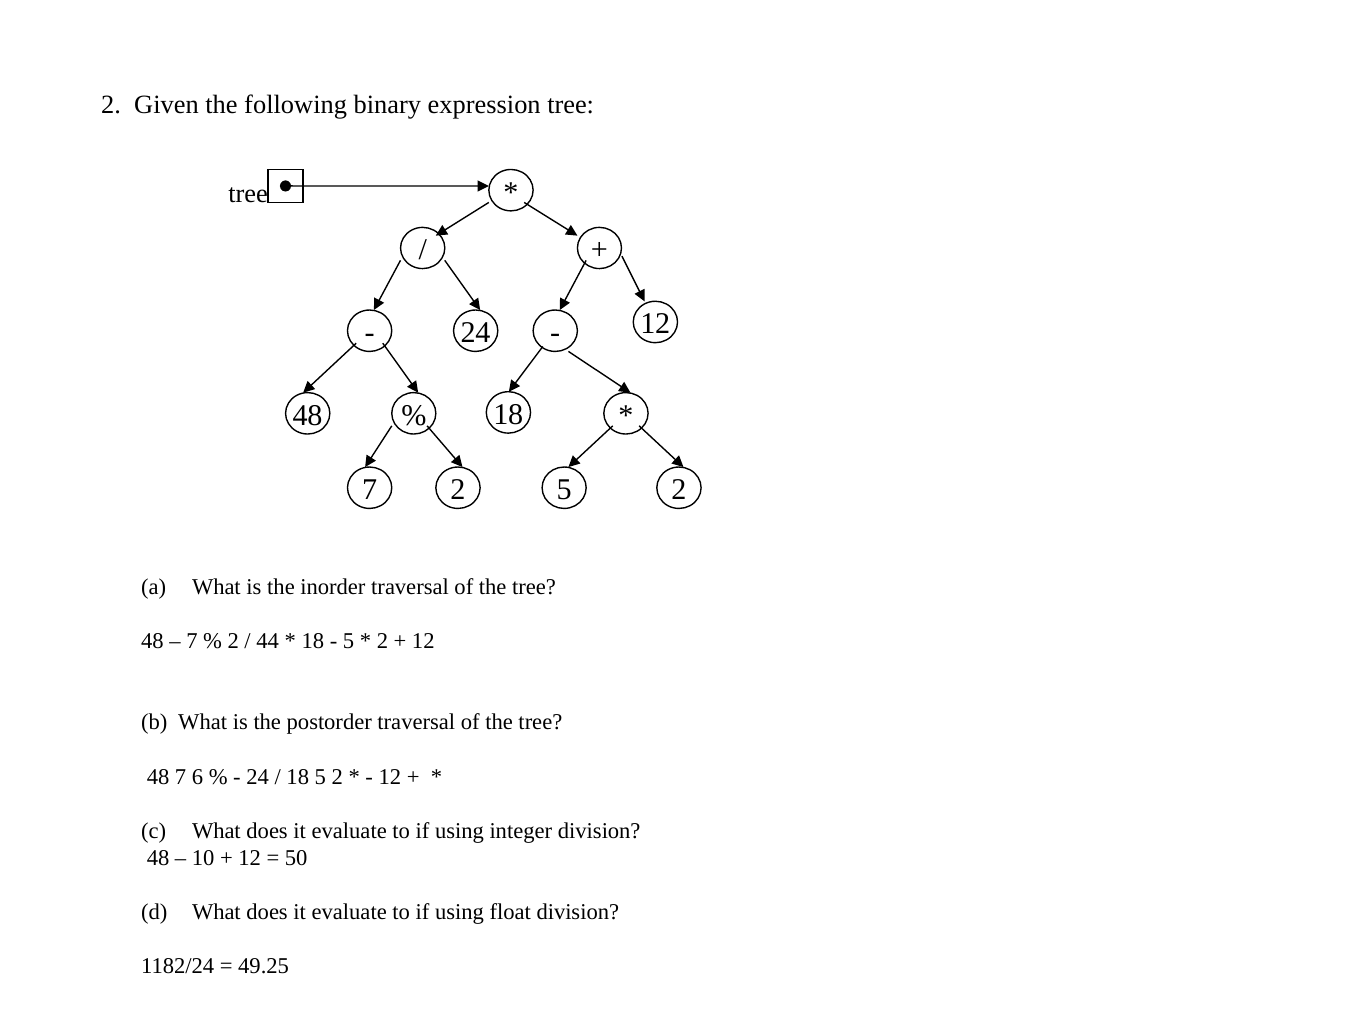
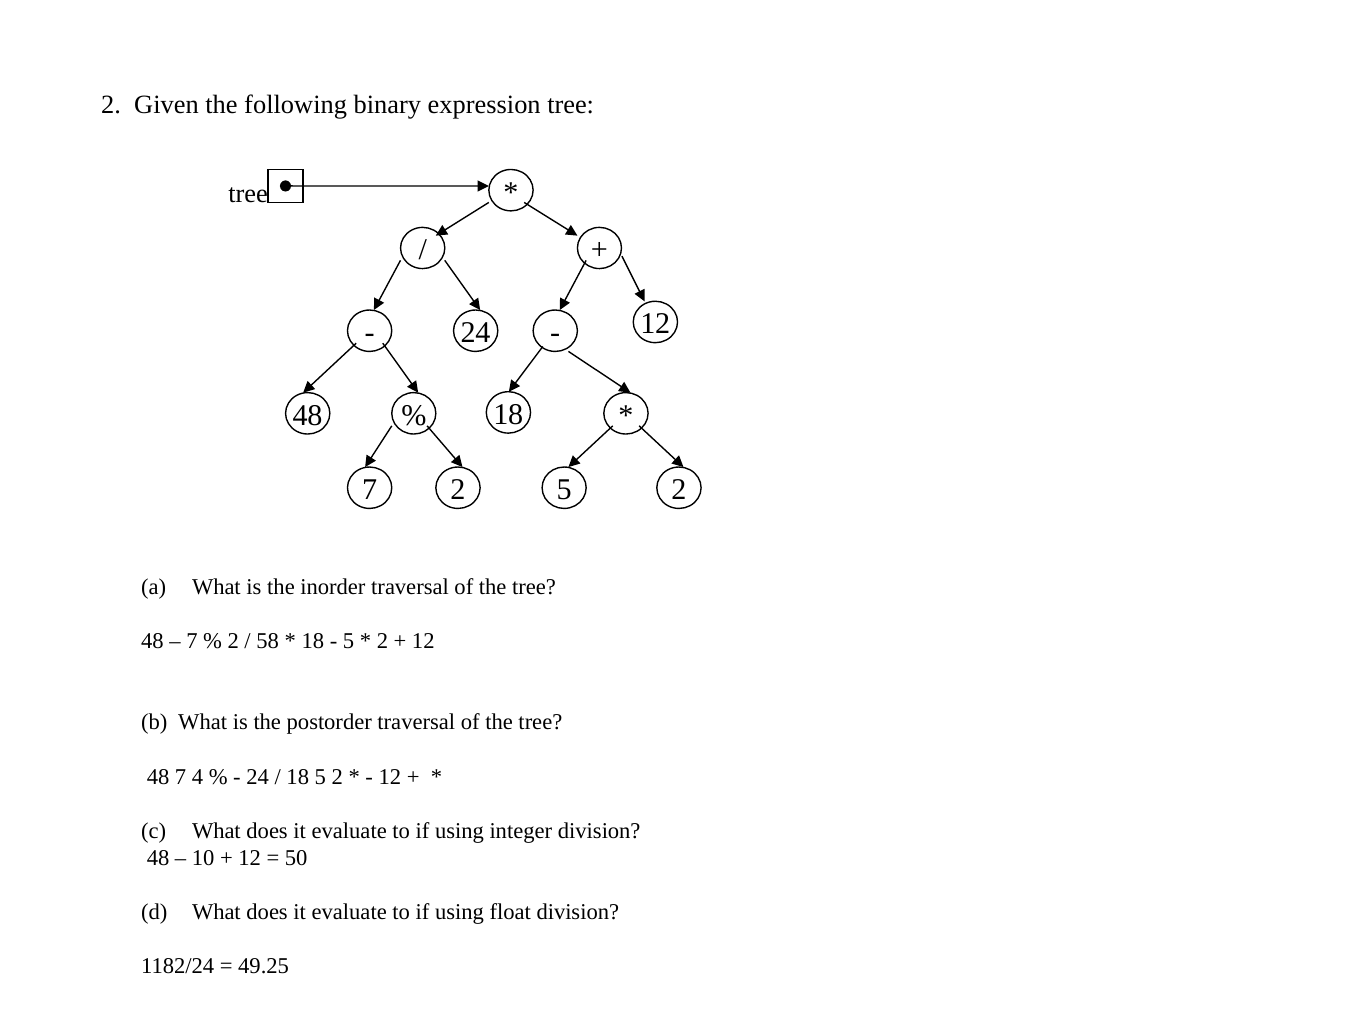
44: 44 -> 58 (268, 641)
6: 6 -> 4 (198, 777)
